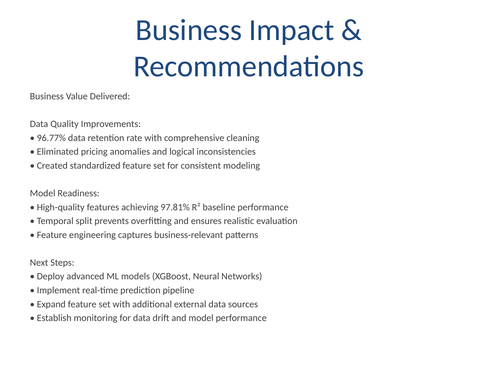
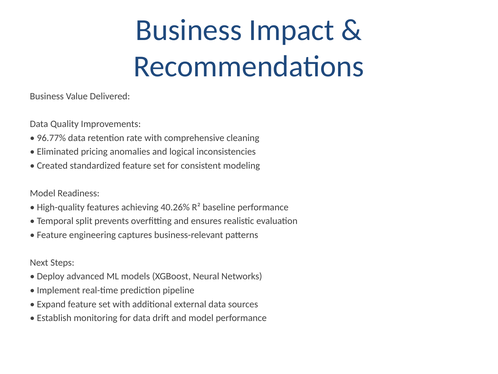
97.81%: 97.81% -> 40.26% (175, 207)
